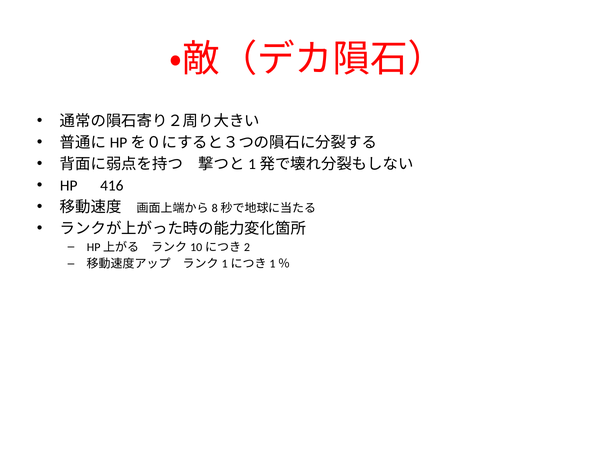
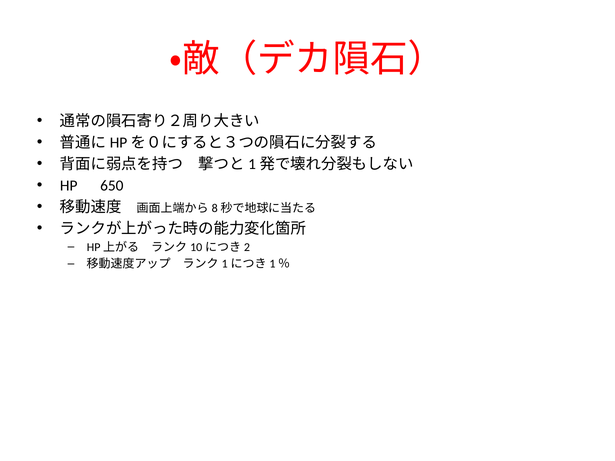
416: 416 -> 650 (112, 186)
